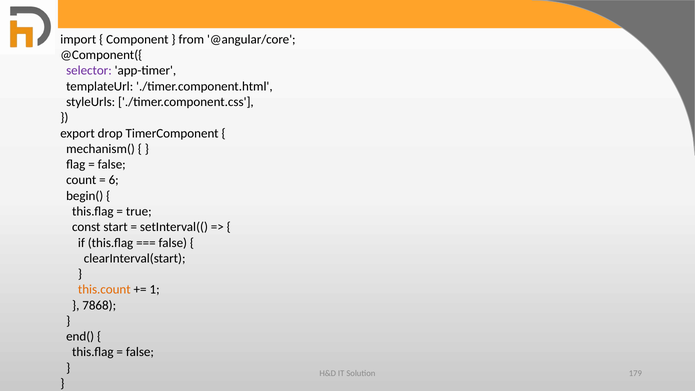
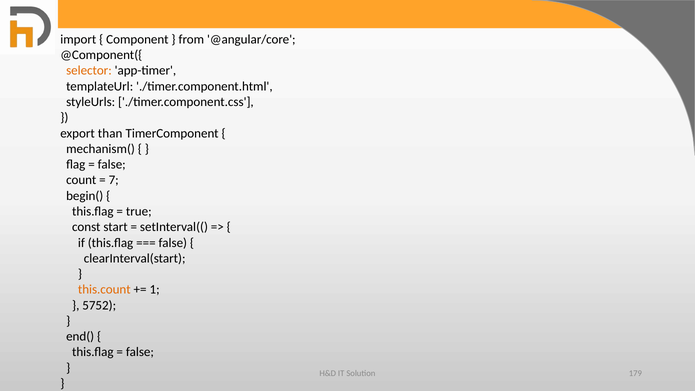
selector colour: purple -> orange (89, 71)
drop: drop -> than (110, 133)
6: 6 -> 7 (114, 180)
7868: 7868 -> 5752 (99, 305)
